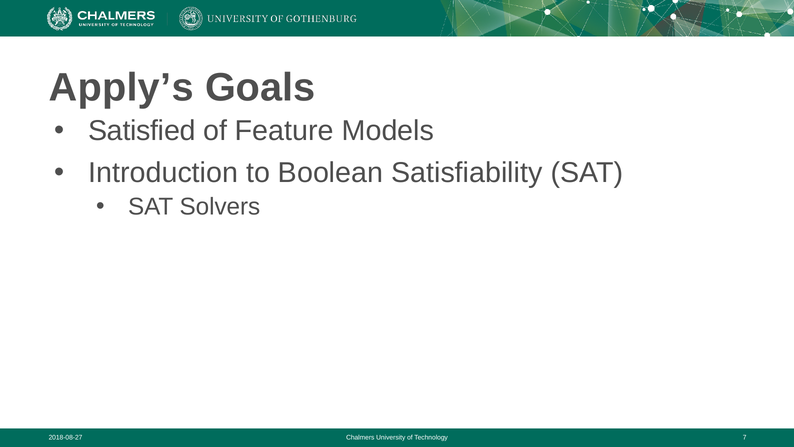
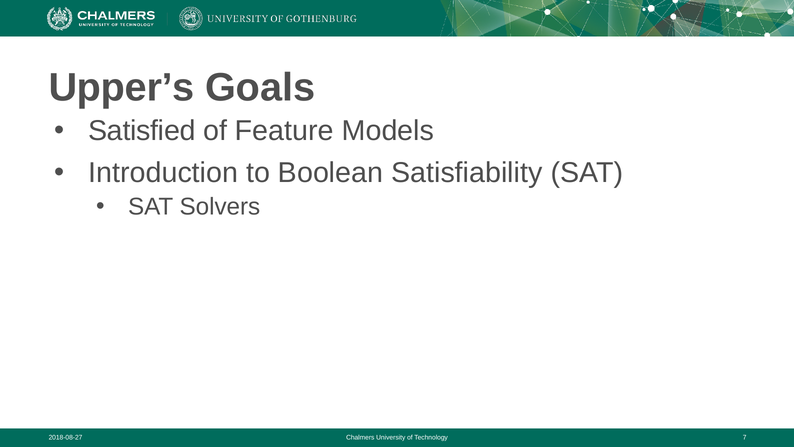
Apply’s: Apply’s -> Upper’s (122, 88)
